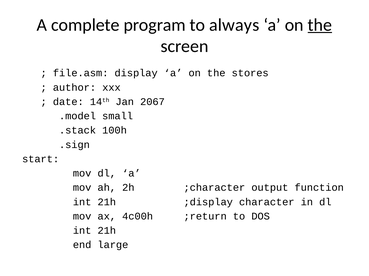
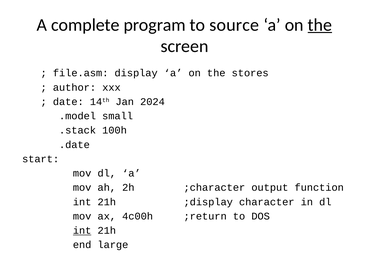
always: always -> source (234, 25)
2067: 2067 -> 2024 (152, 102)
.sign: .sign -> .date (74, 145)
int underline: none -> present (82, 231)
